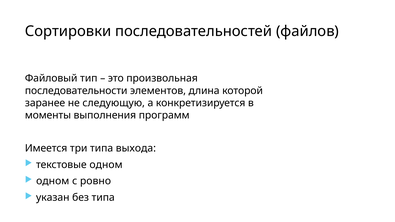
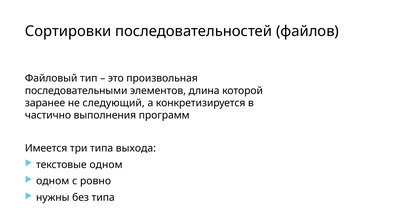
последовательности: последовательности -> последовательными (76, 91)
следующую: следующую -> следующий (114, 103)
моменты: моменты -> частично (48, 115)
указан: указан -> нужны (53, 198)
